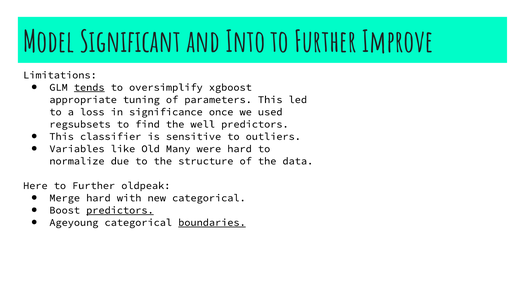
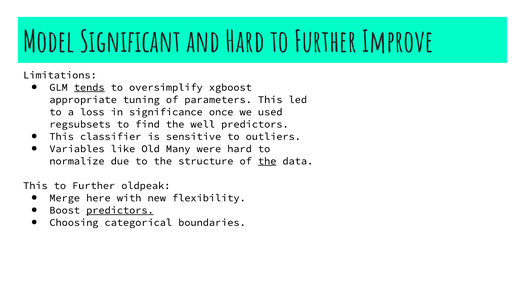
and Into: Into -> Hard (245, 42)
the underline: none -> present (267, 161)
Here: Here -> This (35, 185)
Merge hard: hard -> here (98, 197)
new categorical: categorical -> flexibility (209, 197)
Ageyoung: Ageyoung -> Choosing (74, 222)
boundaries underline: present -> none (212, 222)
